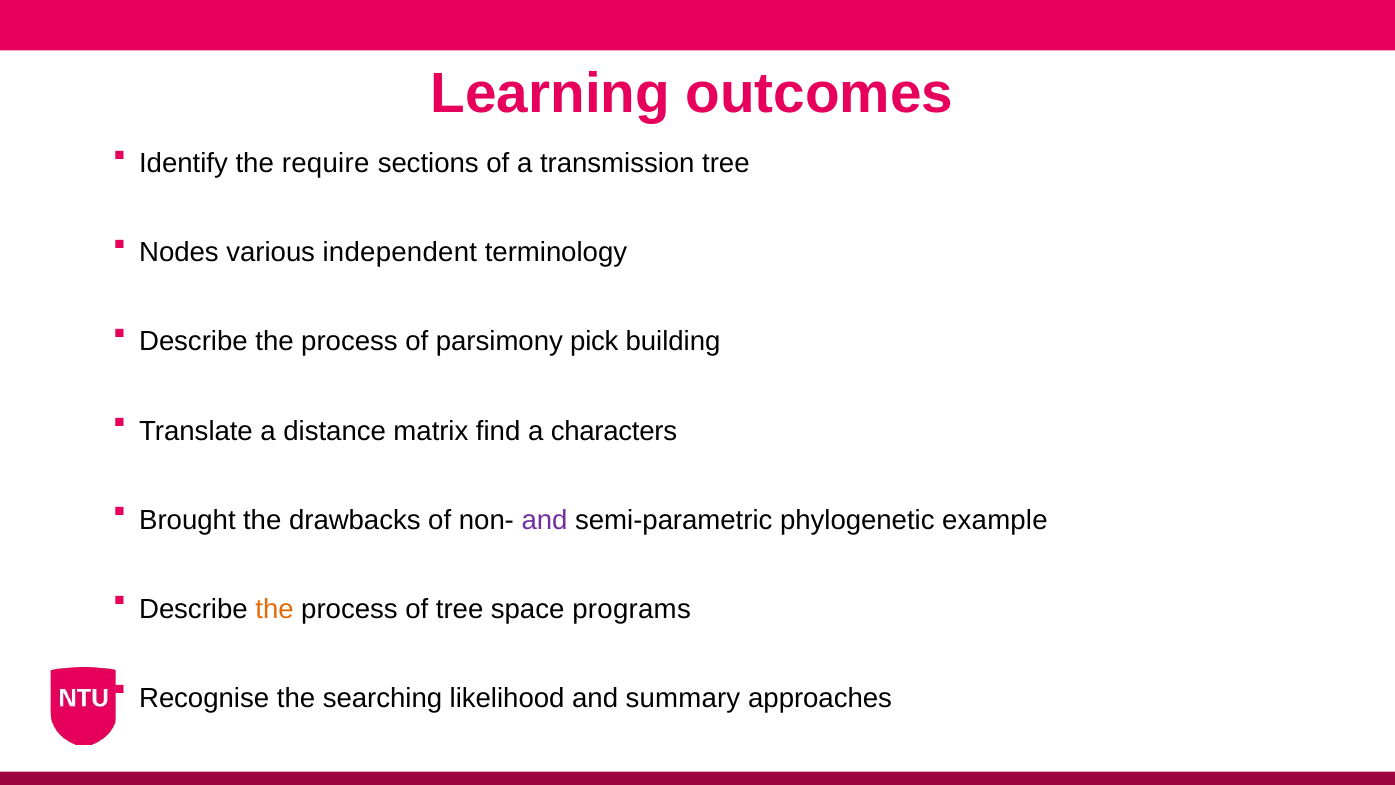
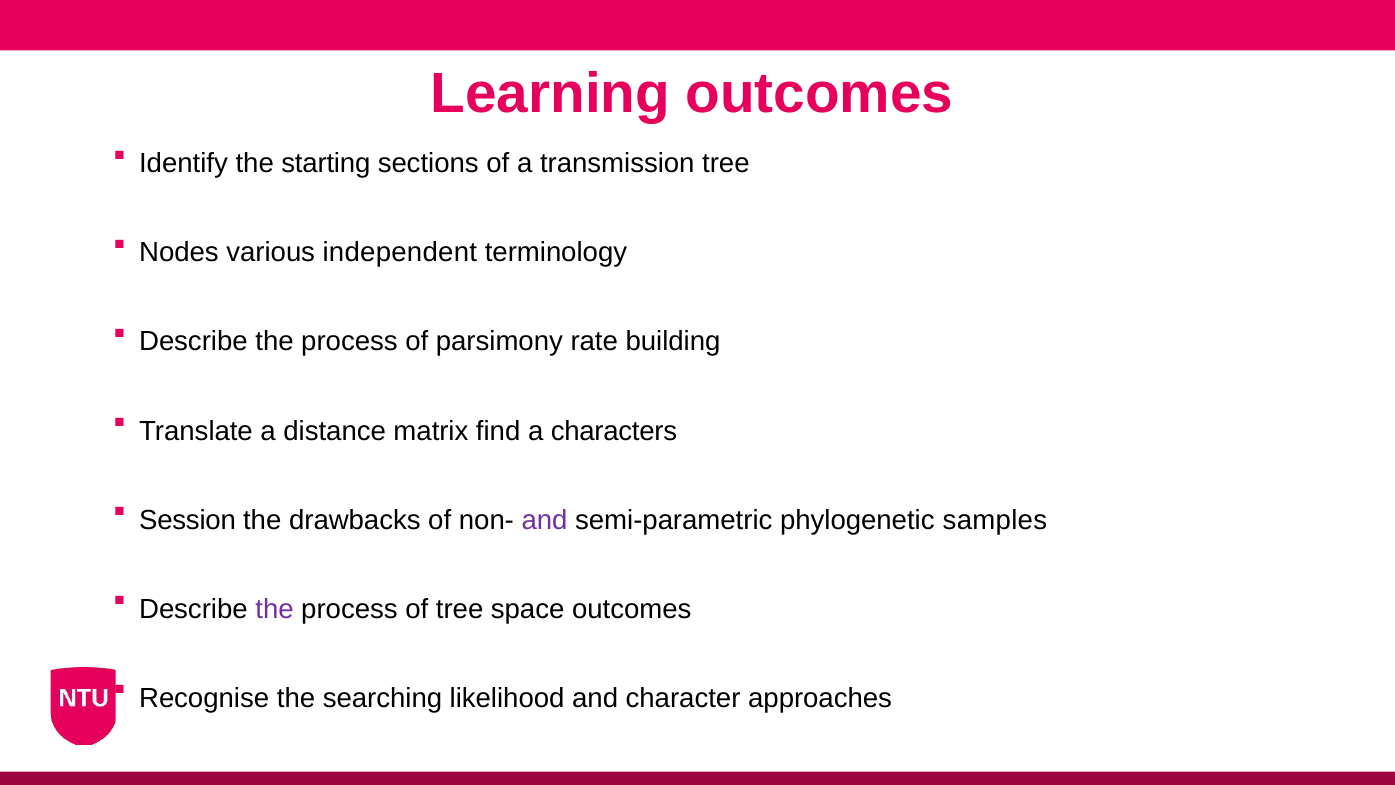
require: require -> starting (326, 164)
pick: pick -> rate (594, 342)
Brought: Brought -> Session (188, 520)
example: example -> samples (995, 520)
the colour: orange -> purple (275, 609)
space programs: programs -> outcomes (632, 609)
summary: summary -> character (683, 698)
